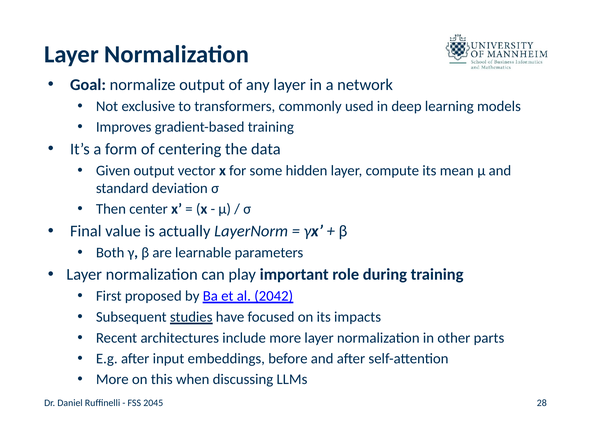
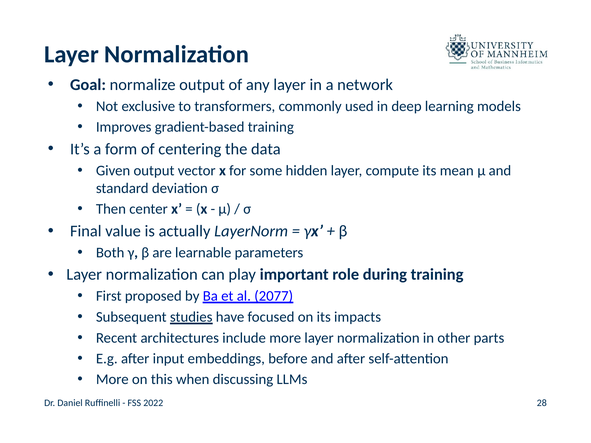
2042: 2042 -> 2077 (274, 296)
2045: 2045 -> 2022 (153, 403)
